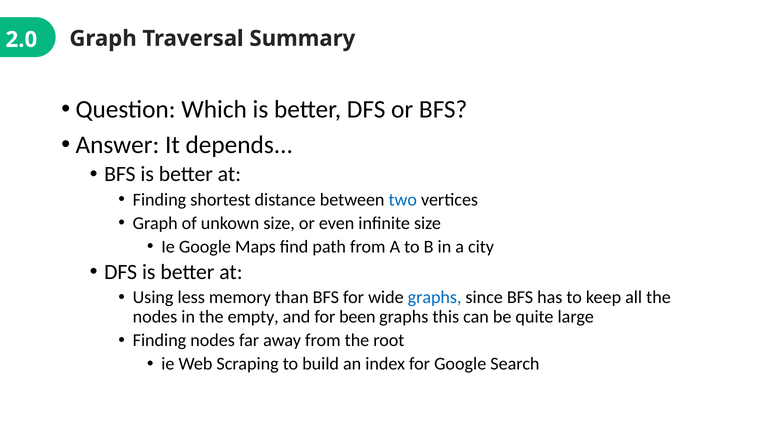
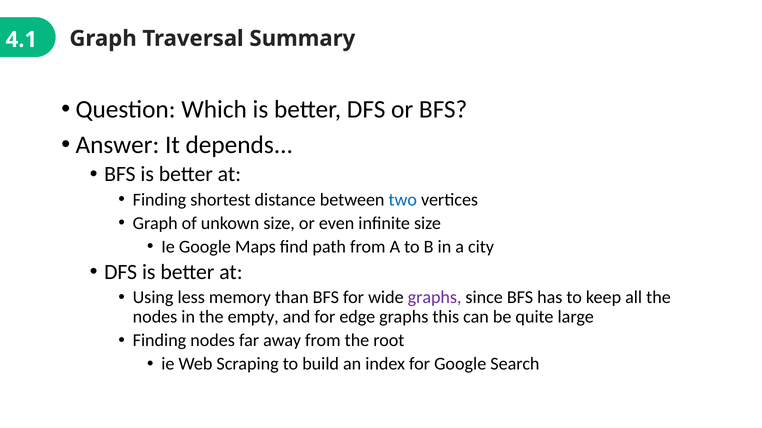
2.0: 2.0 -> 4.1 (21, 40)
graphs colour: blue -> purple (435, 298)
been: been -> edge (357, 317)
